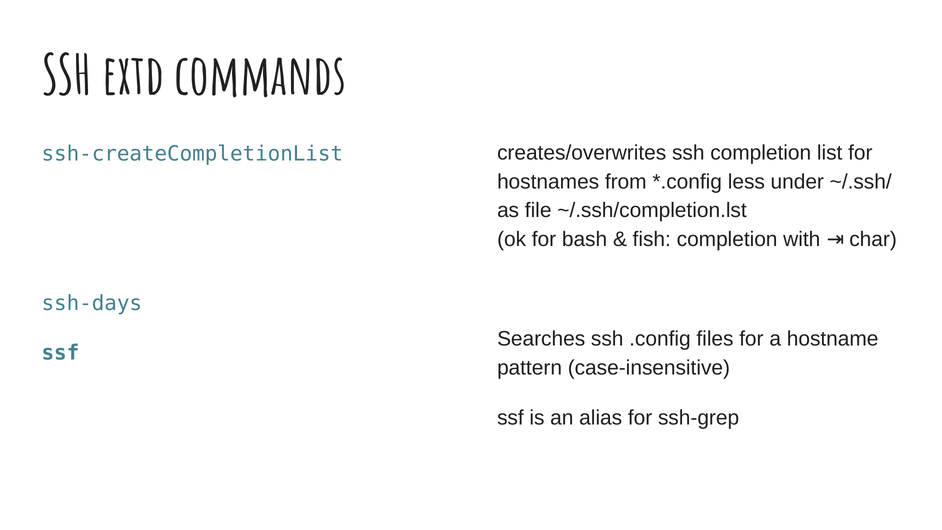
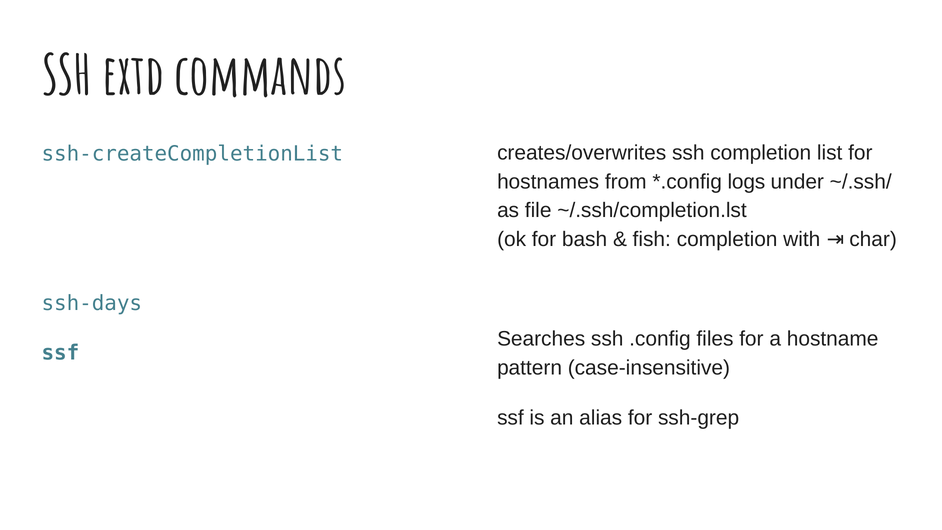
less: less -> logs (746, 182)
